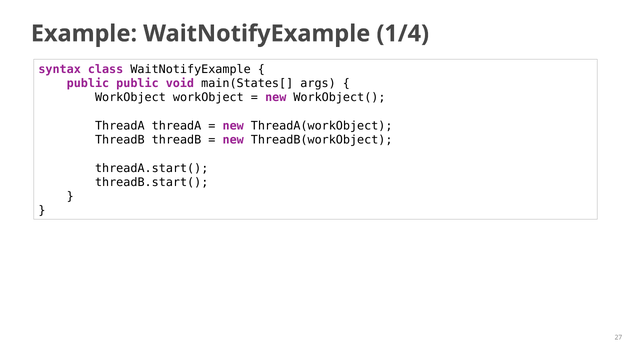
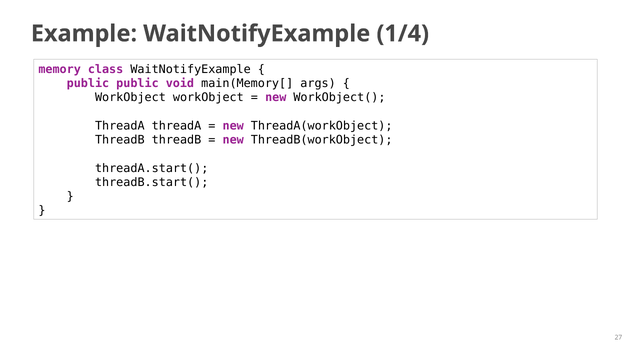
syntax: syntax -> memory (60, 69)
main(States[: main(States[ -> main(Memory[ (247, 84)
